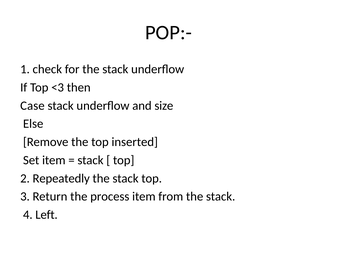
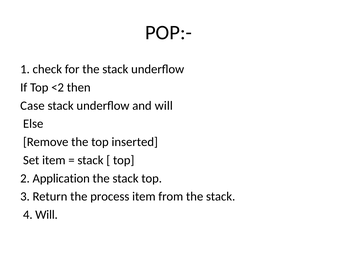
<3: <3 -> <2 (58, 87)
and size: size -> will (164, 105)
Repeatedly: Repeatedly -> Application (61, 178)
4 Left: Left -> Will (46, 215)
